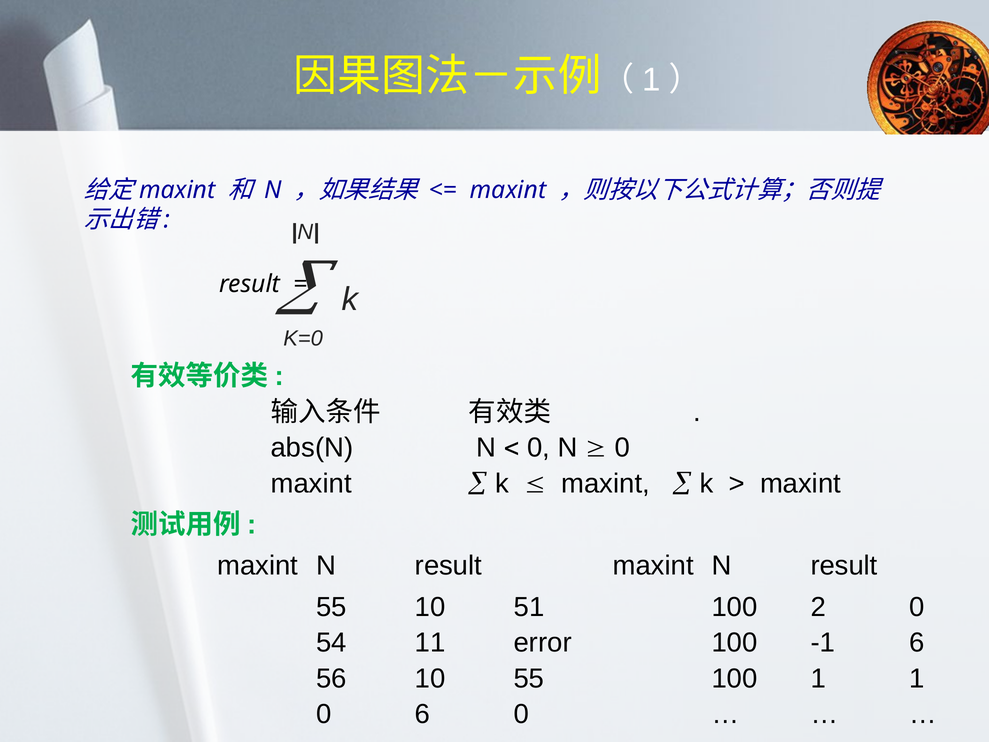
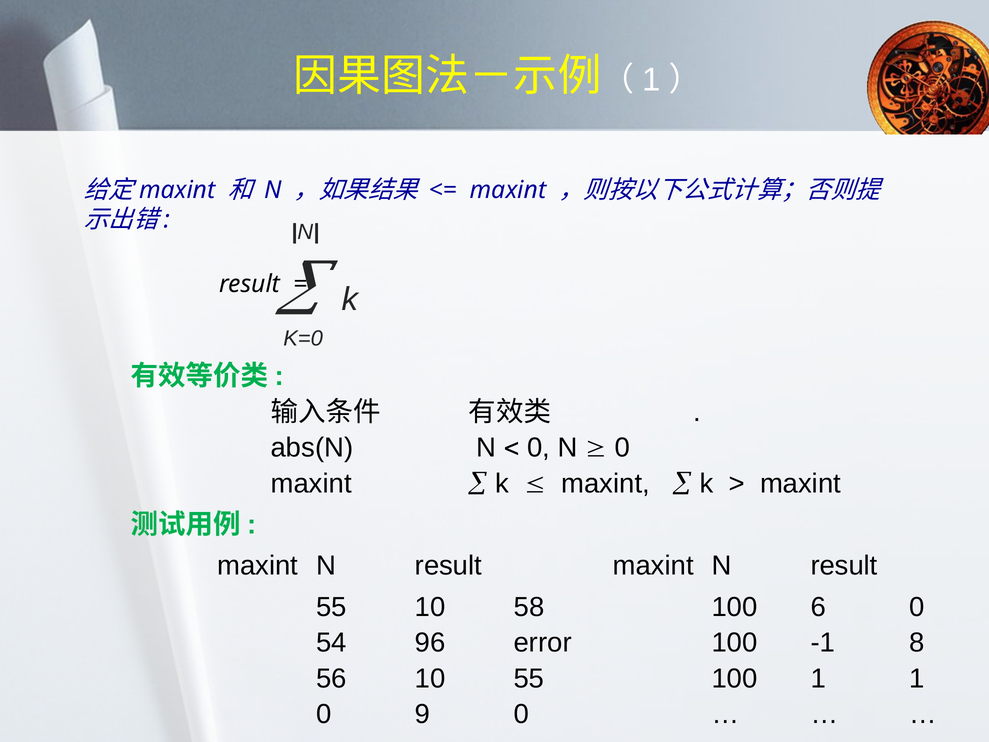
51: 51 -> 58 (529, 607)
2: 2 -> 6 (818, 607)
11: 11 -> 96 (430, 643)
-1 6: 6 -> 8 (917, 643)
0 6: 6 -> 9 (423, 714)
